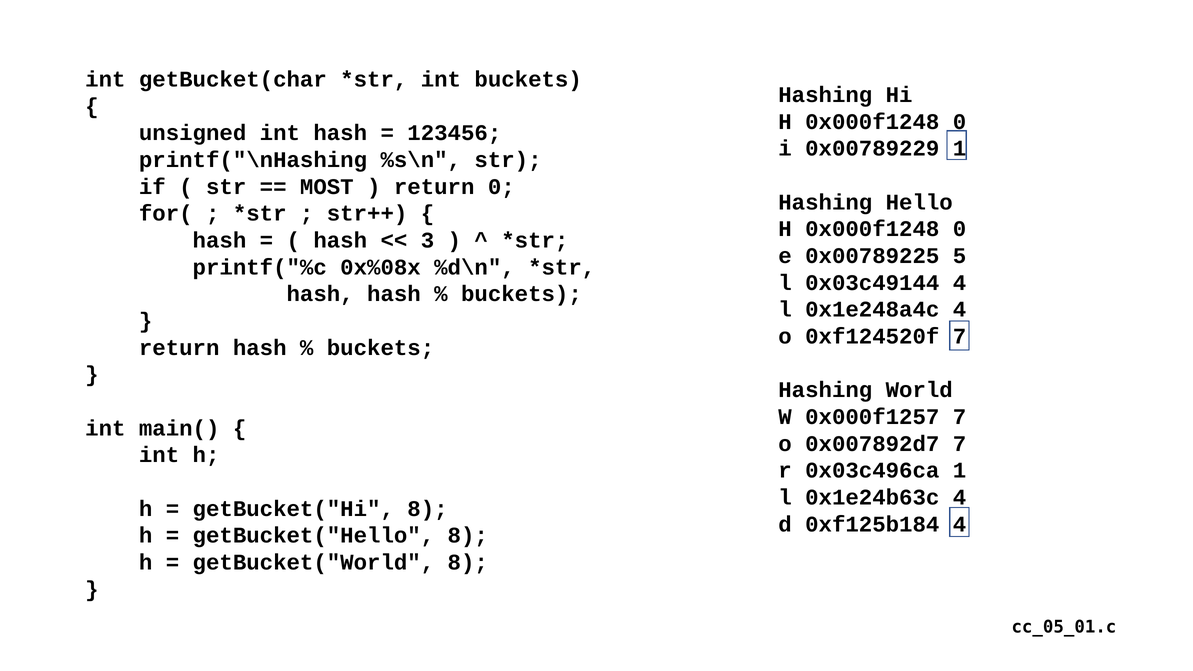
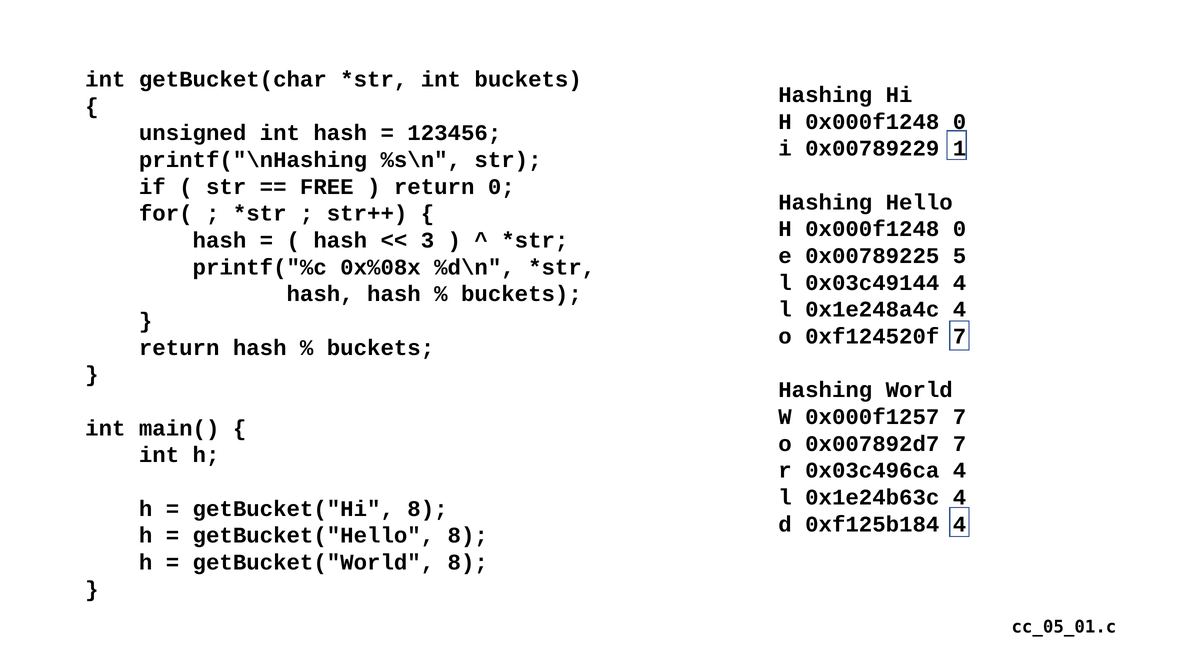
MOST: MOST -> FREE (327, 187)
0x03c496ca 1: 1 -> 4 (960, 471)
